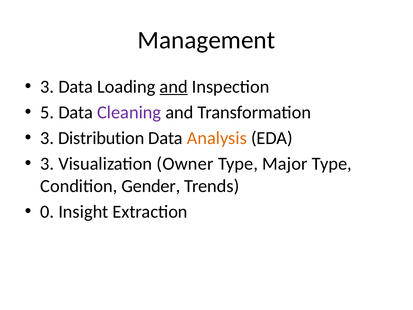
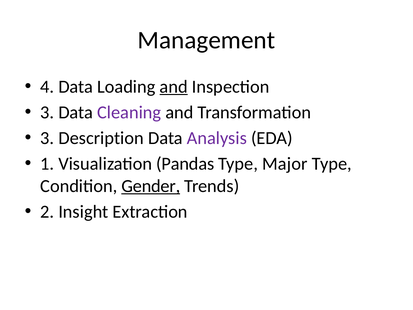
3: 3 -> 4 (47, 87)
5: 5 -> 3 (47, 112)
Distribution: Distribution -> Description (101, 138)
Analysis colour: orange -> purple (217, 138)
3: 3 -> 1 (47, 164)
Owner: Owner -> Pandas (185, 164)
Gender underline: none -> present (151, 186)
0: 0 -> 2 (47, 211)
